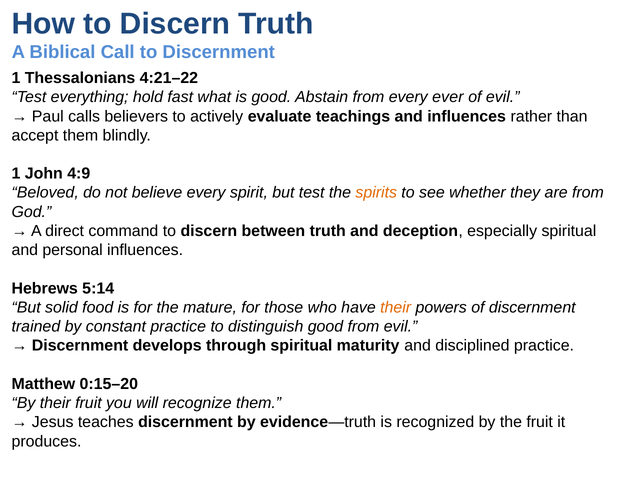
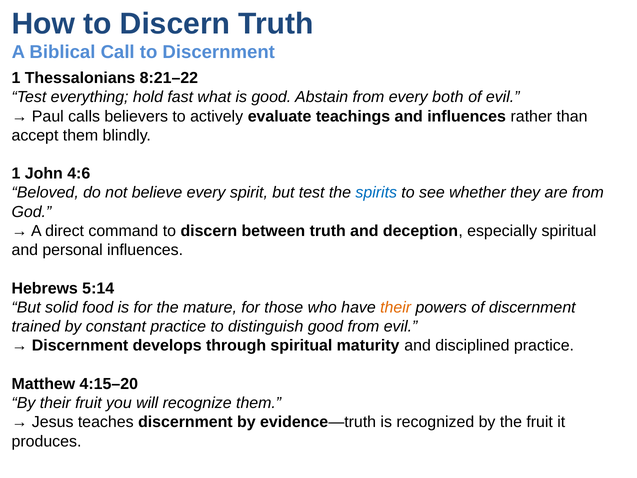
4:21–22: 4:21–22 -> 8:21–22 (169, 78)
ever: ever -> both (448, 97)
4:9: 4:9 -> 4:6 (79, 174)
spirits colour: orange -> blue (376, 193)
0:15–20: 0:15–20 -> 4:15–20 (109, 384)
